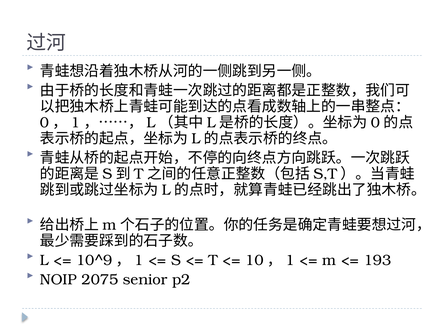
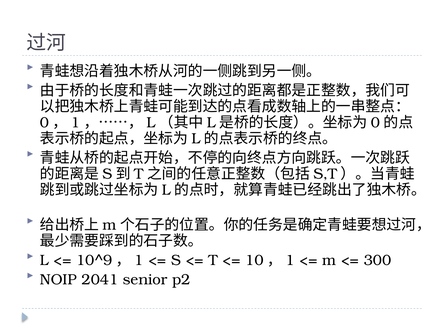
193: 193 -> 300 (378, 260)
2075: 2075 -> 2041 (100, 280)
